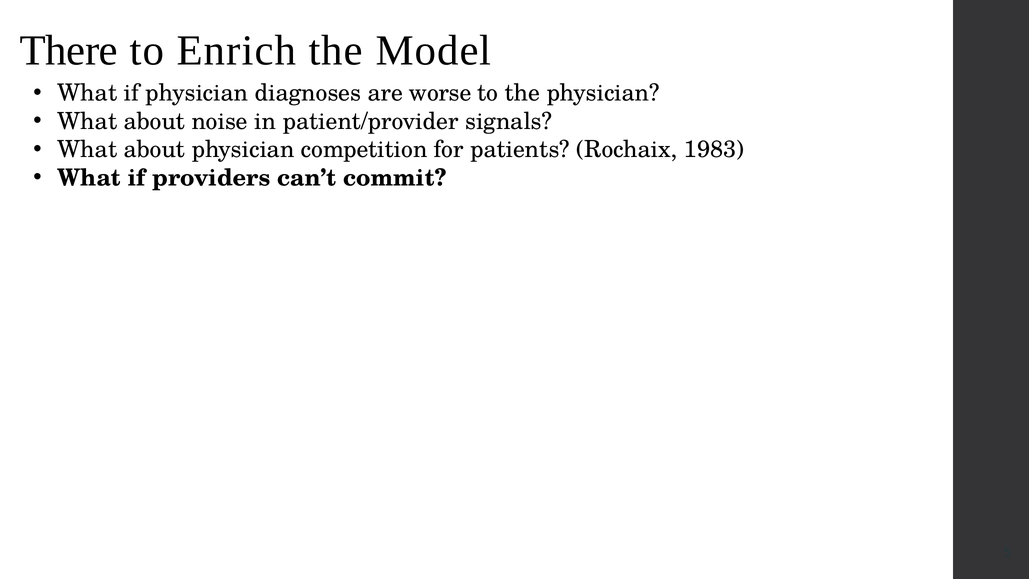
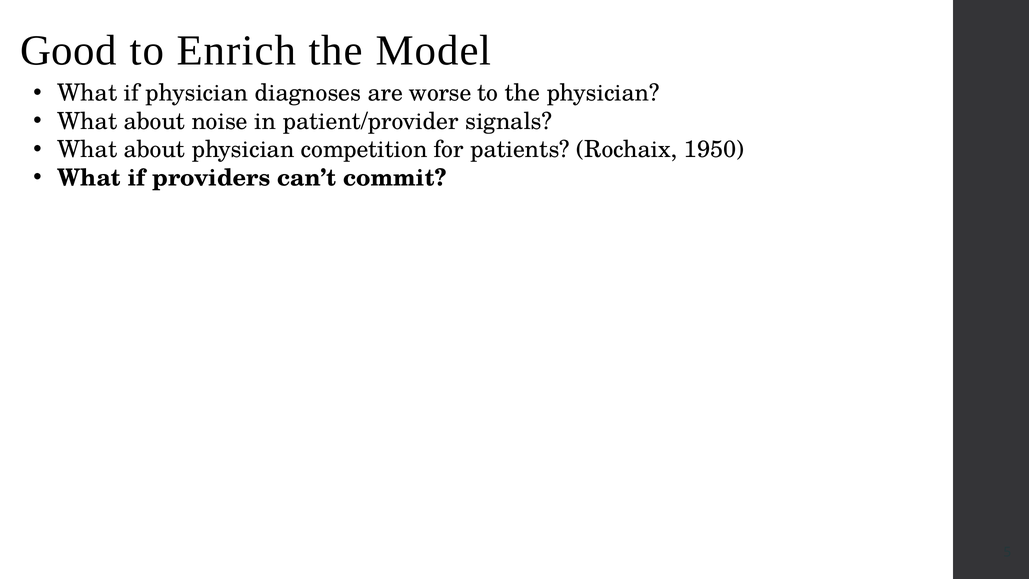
There: There -> Good (68, 51)
1983: 1983 -> 1950 (714, 150)
